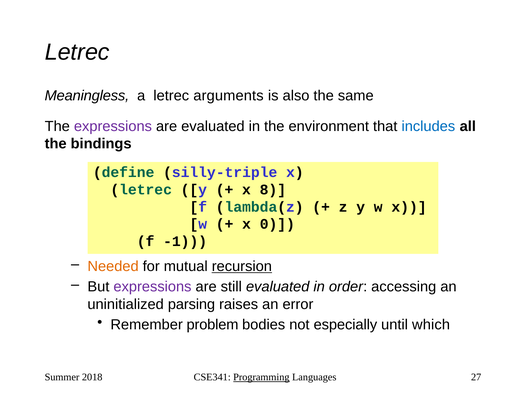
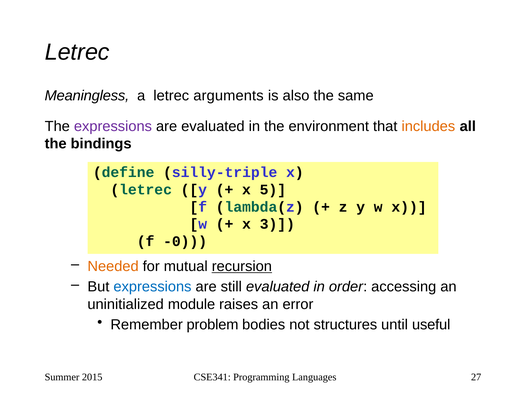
includes colour: blue -> orange (428, 126)
8: 8 -> 5 (273, 190)
0: 0 -> 3 (277, 224)
-1: -1 -> -0 (185, 242)
expressions colour: purple -> blue (152, 287)
parsing: parsing -> module (192, 305)
especially: especially -> structures (345, 325)
which: which -> useful (431, 325)
2018: 2018 -> 2015 (92, 378)
Programming underline: present -> none (261, 378)
